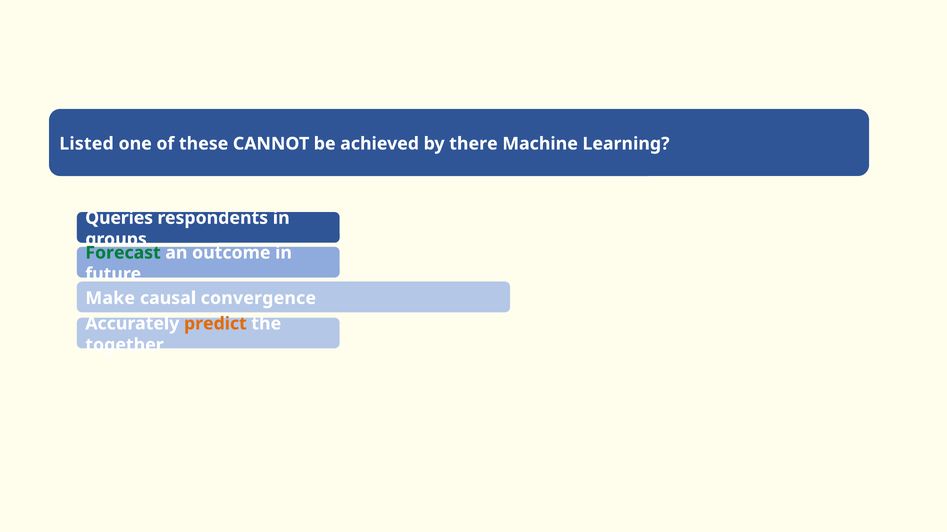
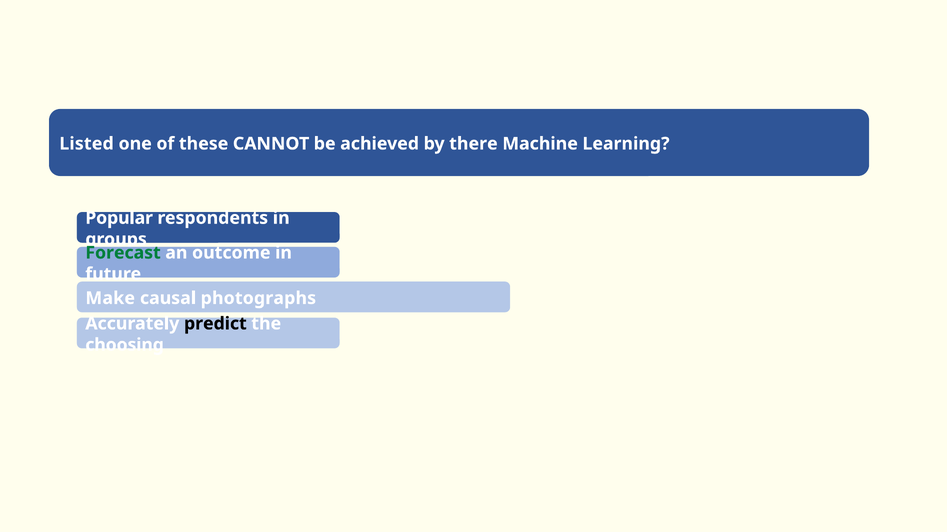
Queries: Queries -> Popular (119, 218)
convergence: convergence -> photographs (258, 299)
predict colour: orange -> black (215, 324)
together: together -> choosing (125, 345)
